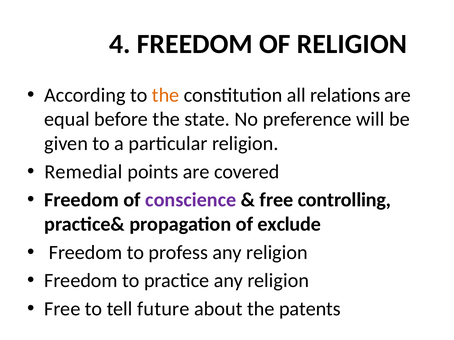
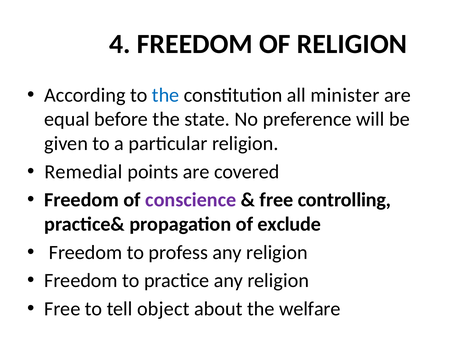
the colour: orange -> blue (166, 95)
relations: relations -> minister (345, 95)
future: future -> object (163, 309)
patents: patents -> welfare (310, 309)
